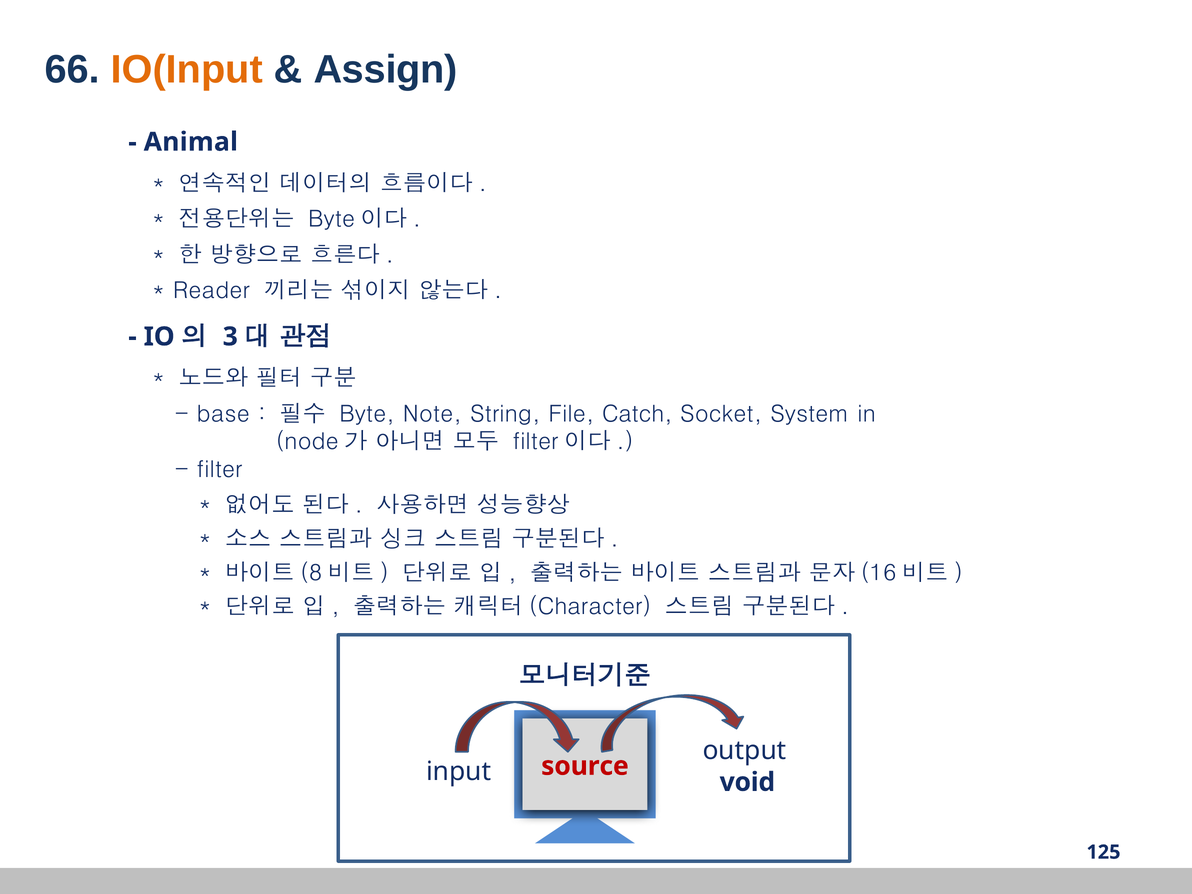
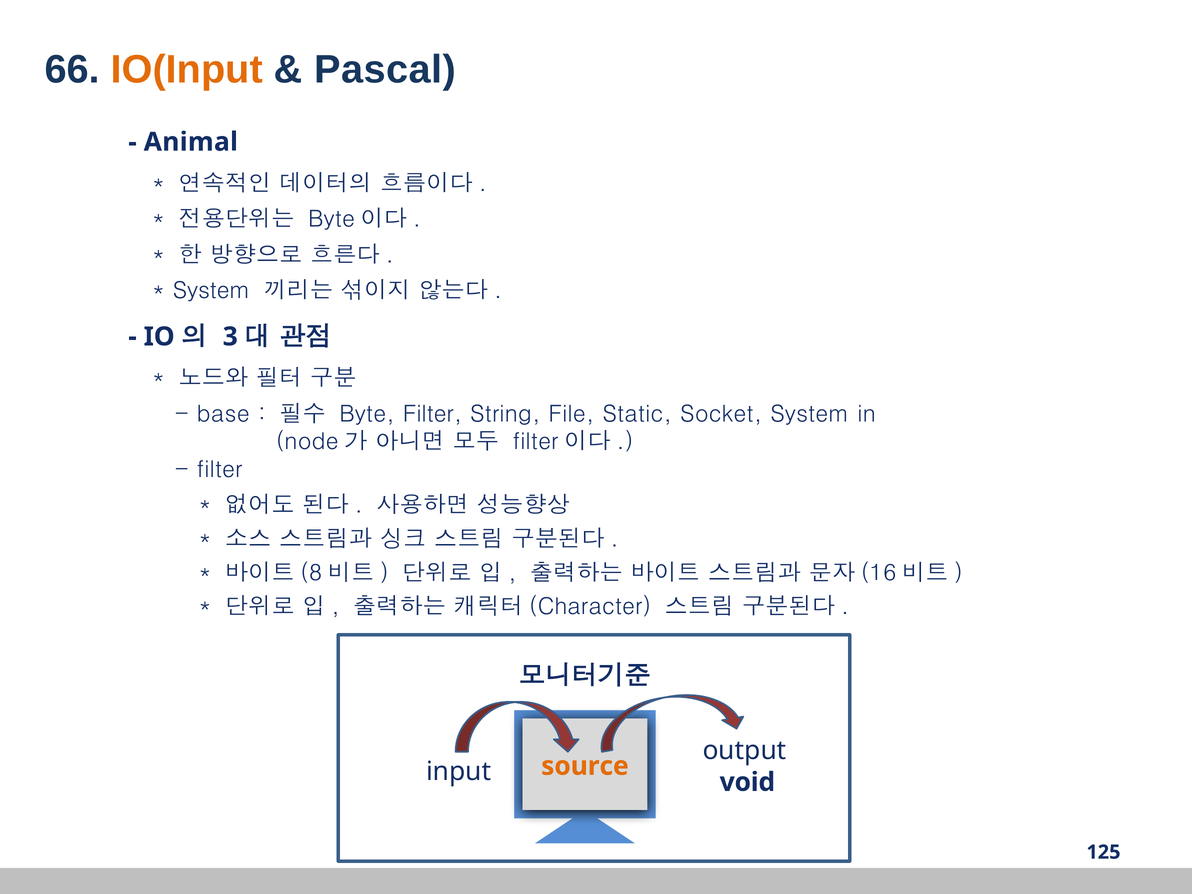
Assign: Assign -> Pascal (385, 70)
Reader: Reader -> System (212, 291)
Byte Note: Note -> Filter (433, 414)
Catch: Catch -> Static (637, 414)
source colour: red -> orange (585, 766)
